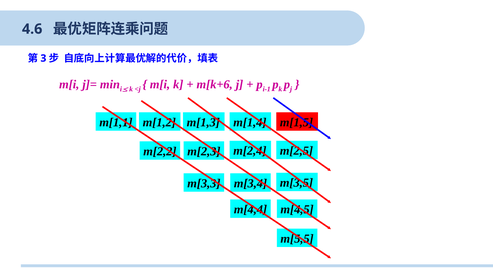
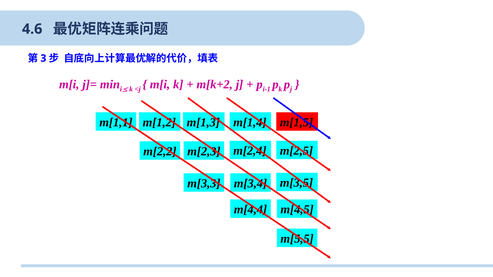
m[k+6: m[k+6 -> m[k+2 (215, 85)
